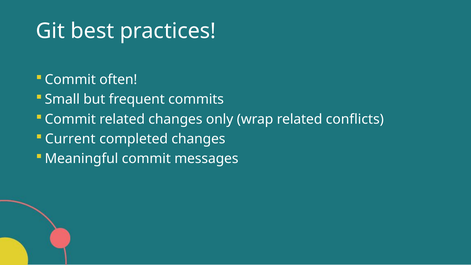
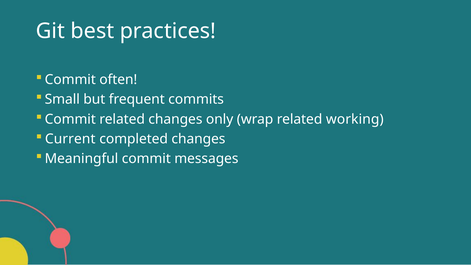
conflicts: conflicts -> working (355, 119)
